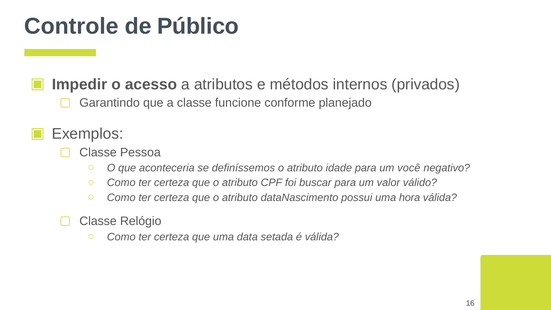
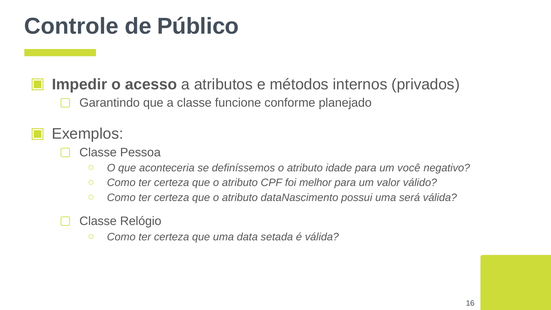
buscar: buscar -> melhor (315, 183)
hora: hora -> será (410, 198)
